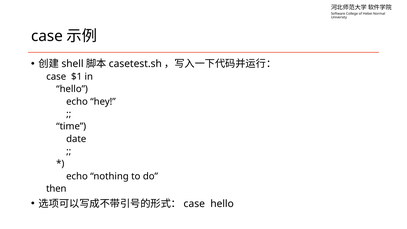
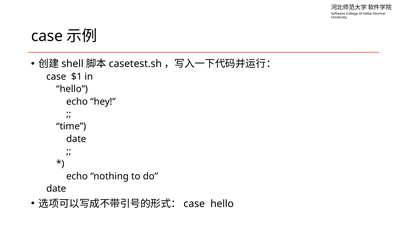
then: then -> date (56, 189)
